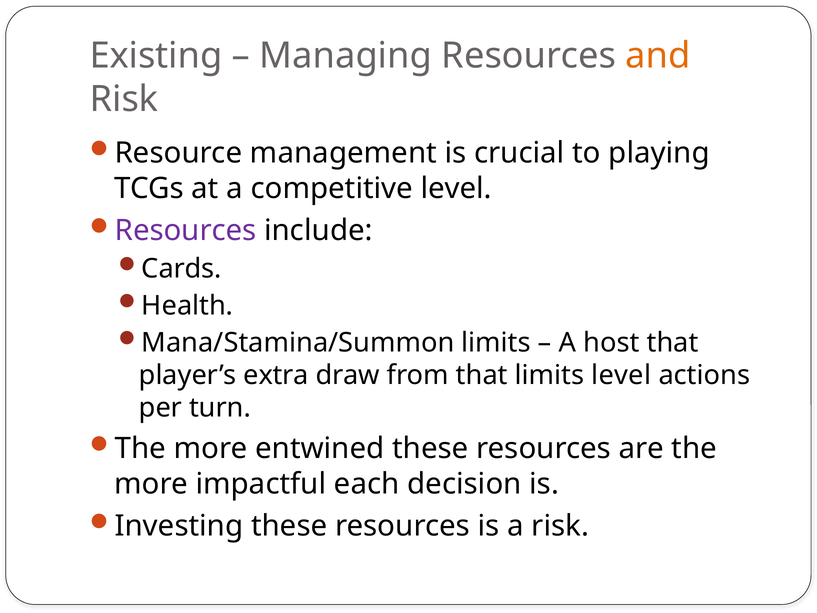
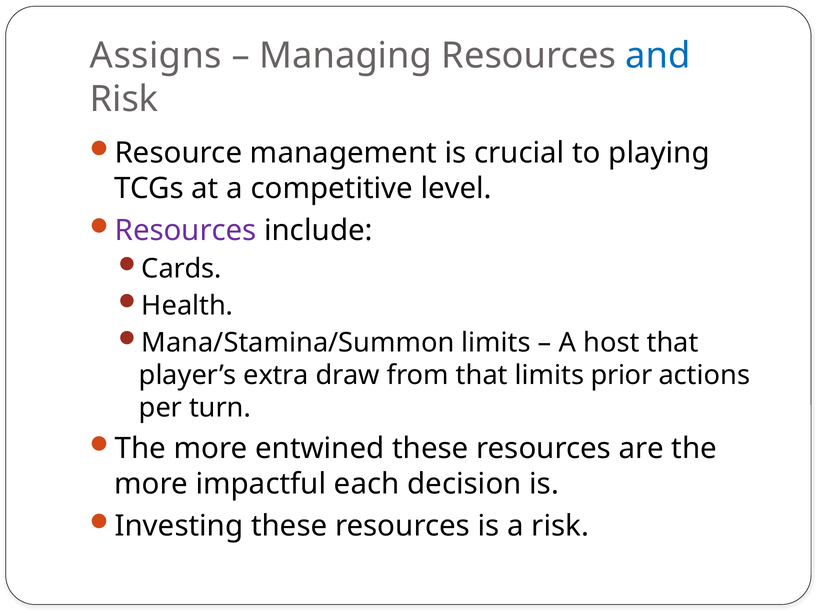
Existing: Existing -> Assigns (156, 56)
and colour: orange -> blue (658, 56)
limits level: level -> prior (621, 375)
